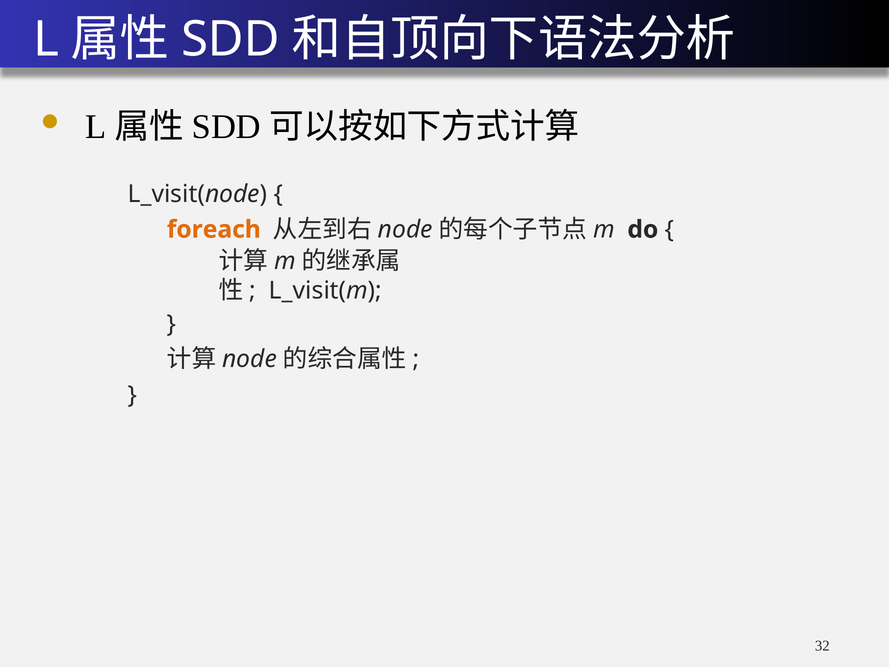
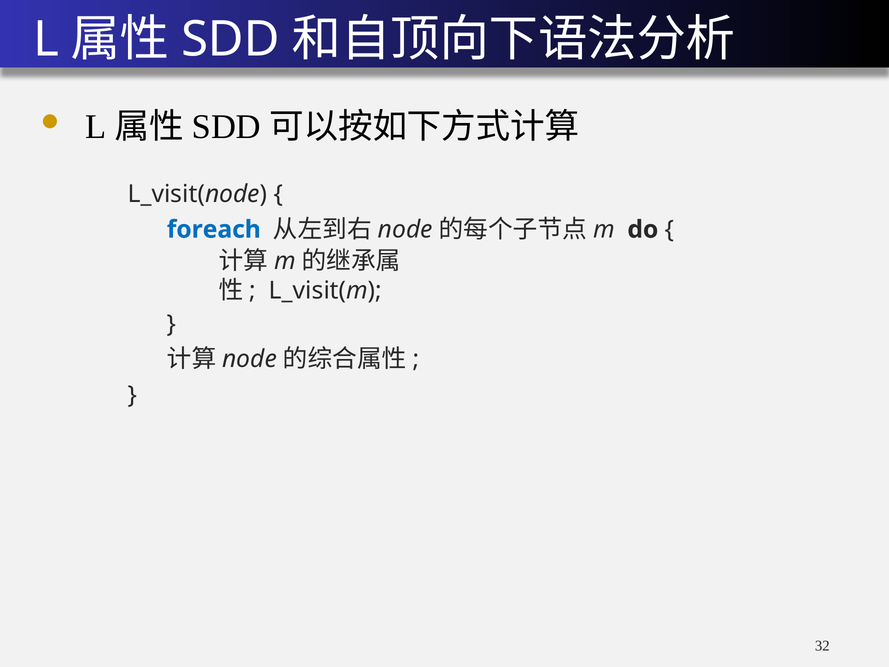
foreach colour: orange -> blue (214, 229)
